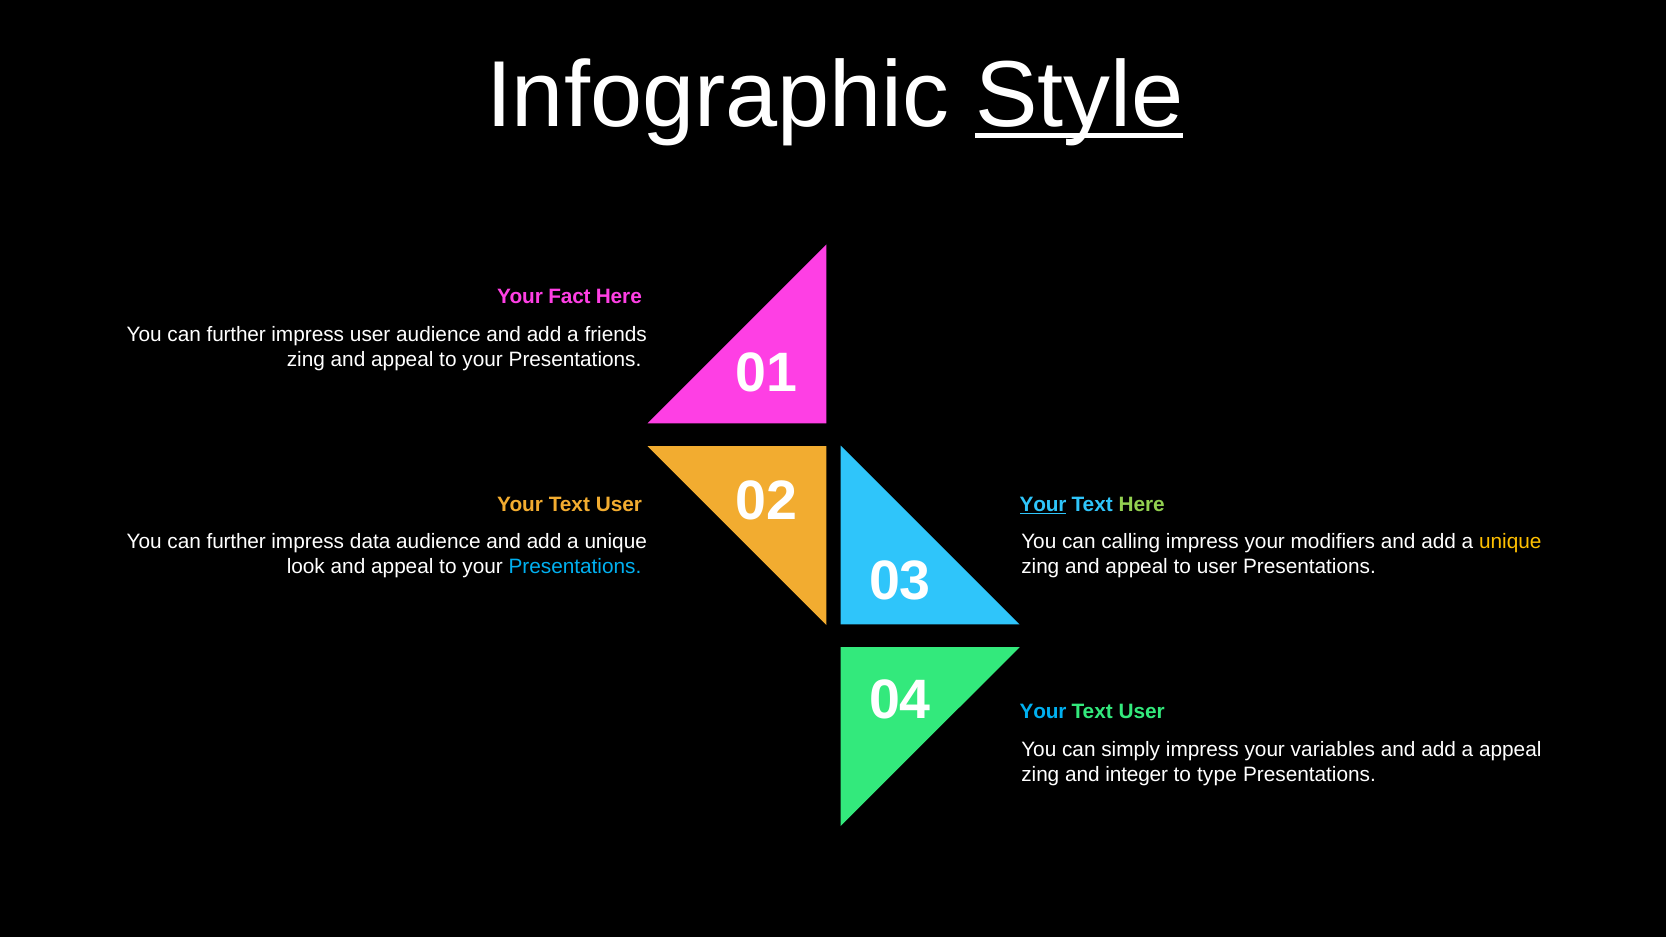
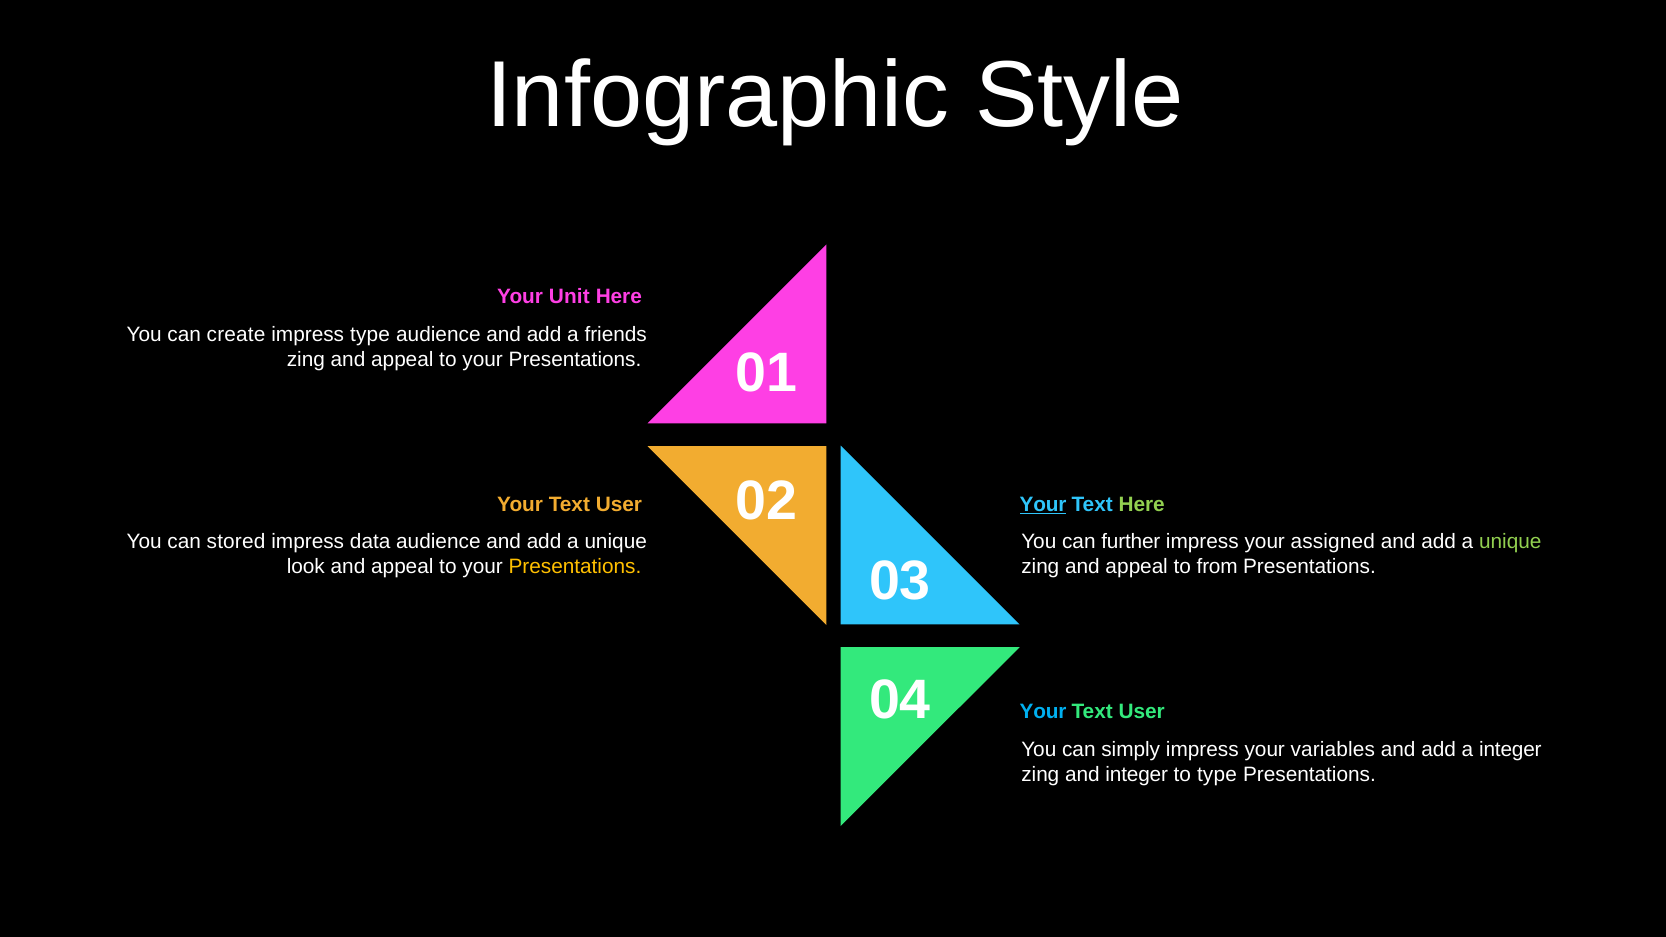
Style underline: present -> none (1079, 95)
Fact: Fact -> Unit (569, 297)
further: further -> create (236, 335)
impress user: user -> type (370, 335)
further: further -> stored (236, 542)
calling: calling -> further (1131, 542)
modifiers: modifiers -> assigned (1333, 542)
unique colour: yellow -> light green (1510, 542)
Presentations colour: light blue -> yellow (575, 567)
to user: user -> from (1217, 567)
a appeal: appeal -> integer (1510, 749)
